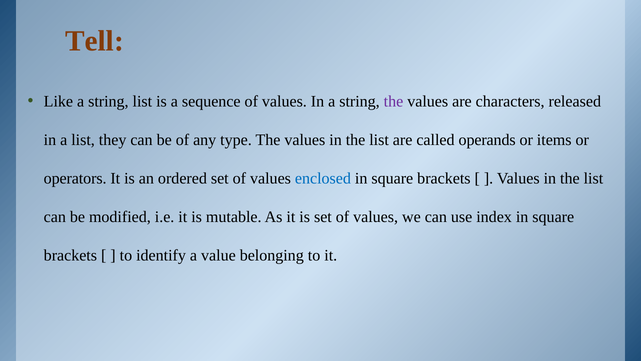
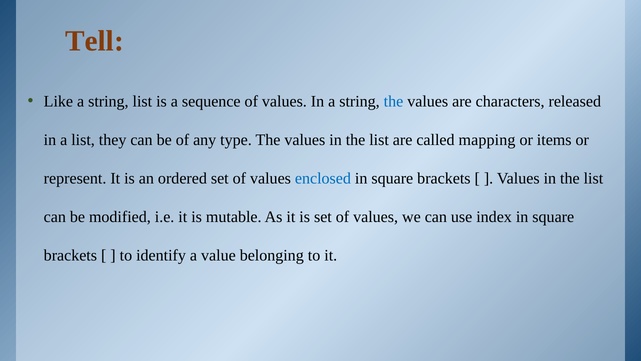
the colour: purple -> blue (393, 101)
operands: operands -> mapping (487, 140)
operators: operators -> represent (75, 178)
